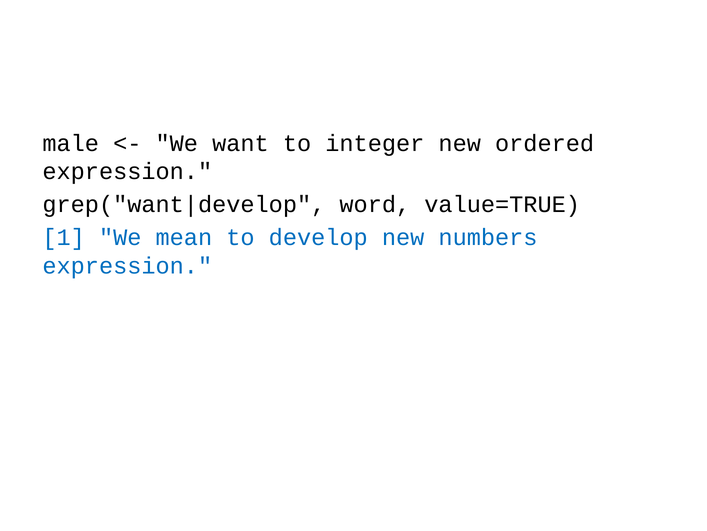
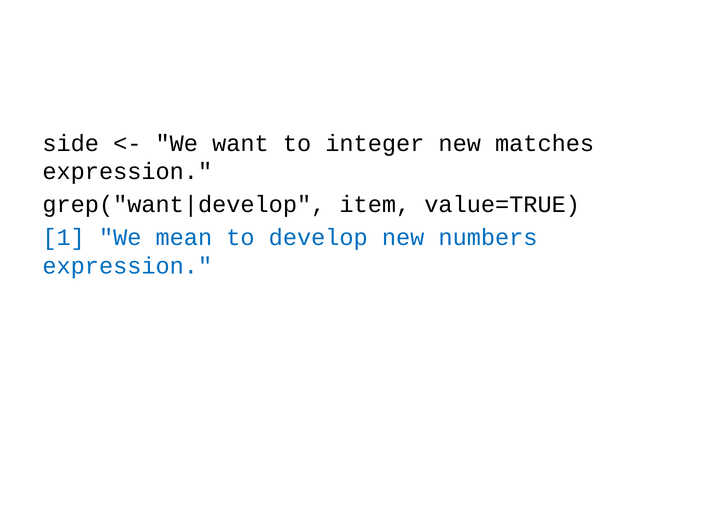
male: male -> side (71, 143)
ordered: ordered -> matches (545, 143)
word: word -> item (375, 204)
